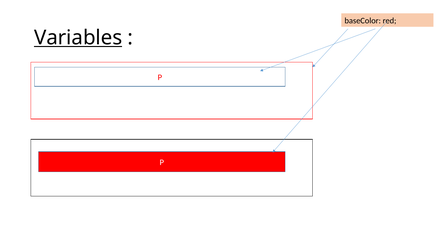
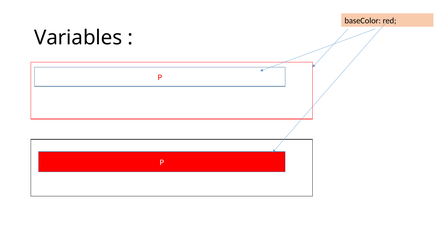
Variables underline: present -> none (78, 38)
